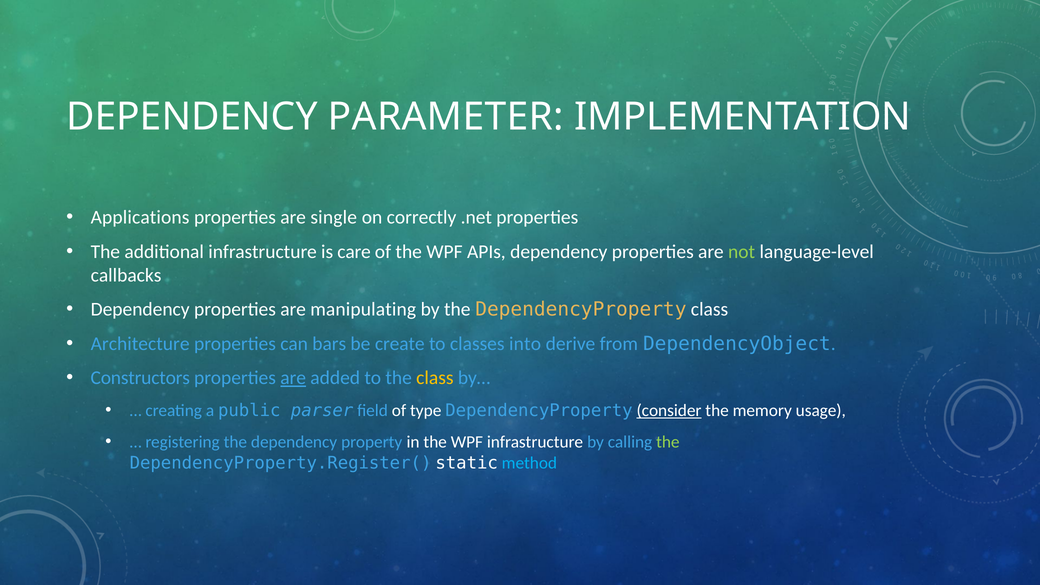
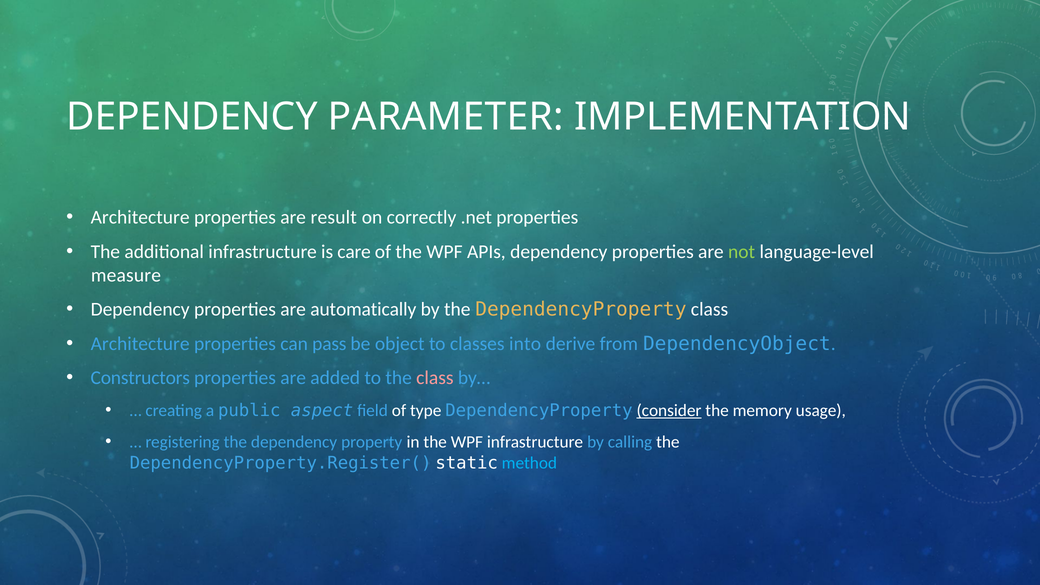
Applications: Applications -> Architecture (140, 217)
single: single -> result (334, 217)
callbacks: callbacks -> measure (126, 275)
manipulating: manipulating -> automatically (363, 309)
bars: bars -> pass (329, 344)
create: create -> object (400, 344)
are underline: present -> none (293, 378)
class colour: yellow -> pink (435, 378)
parser: parser -> aspect (322, 411)
the colour: light green -> white (668, 442)
